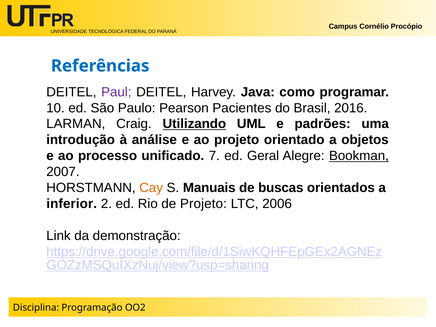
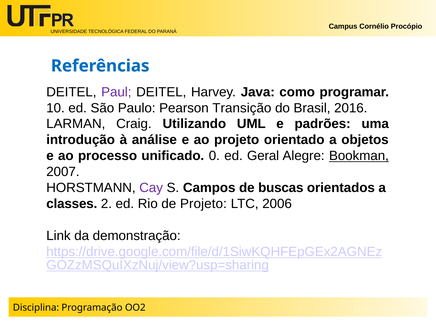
Pacientes: Pacientes -> Transição (242, 108)
Utilizando underline: present -> none (194, 124)
7: 7 -> 0 (214, 156)
Cay colour: orange -> purple (151, 188)
Manuais: Manuais -> Campos (209, 188)
inferior: inferior -> classes (72, 204)
